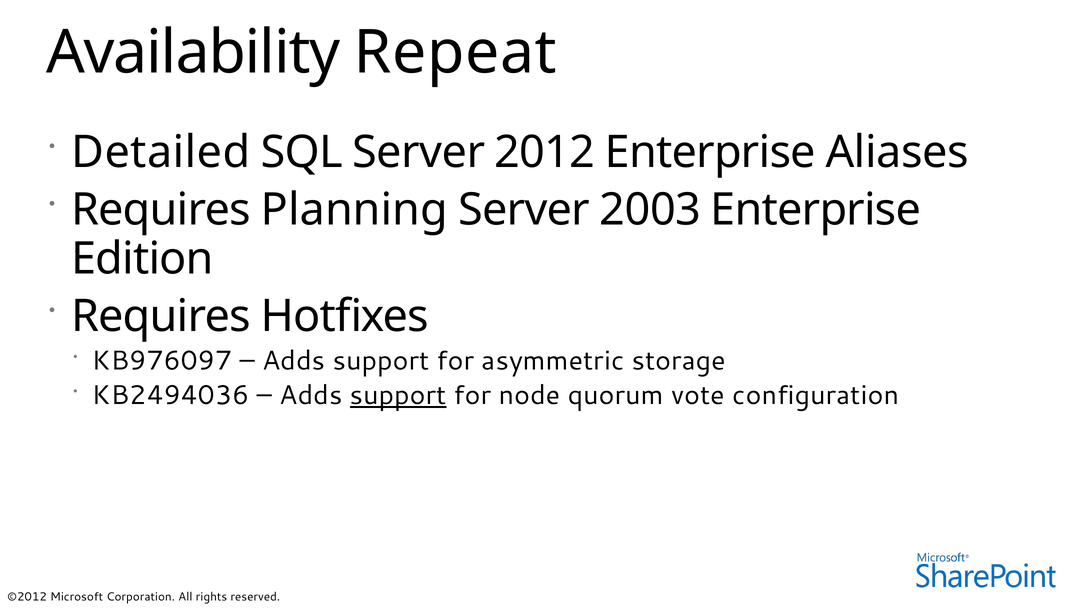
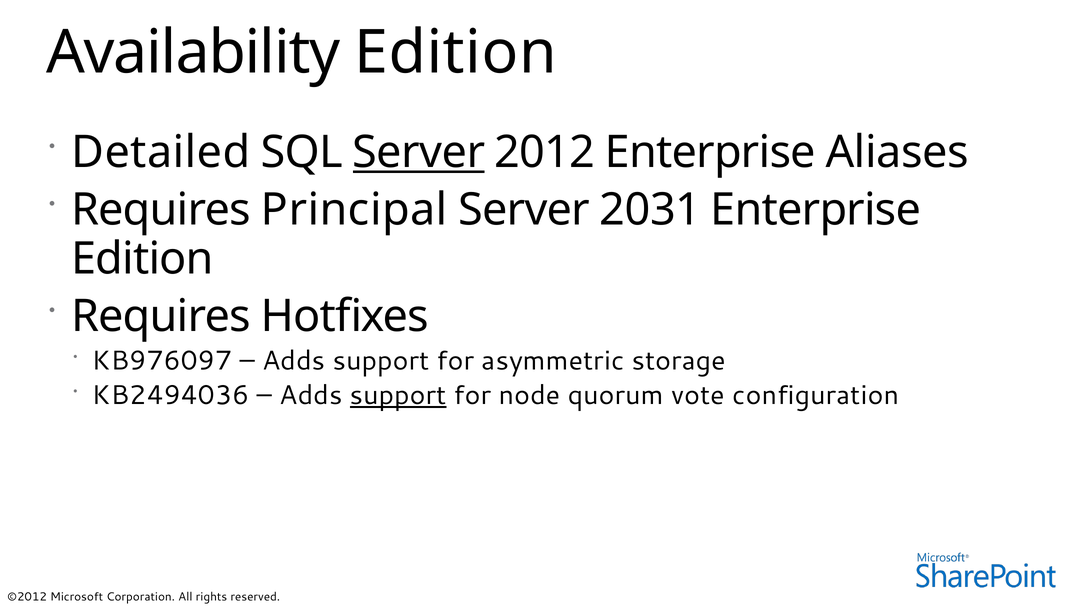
Availability Repeat: Repeat -> Edition (455, 53)
Server underline: none -> present (419, 152)
Planning: Planning -> Principal (354, 210)
2003: 2003 -> 2031 (650, 210)
